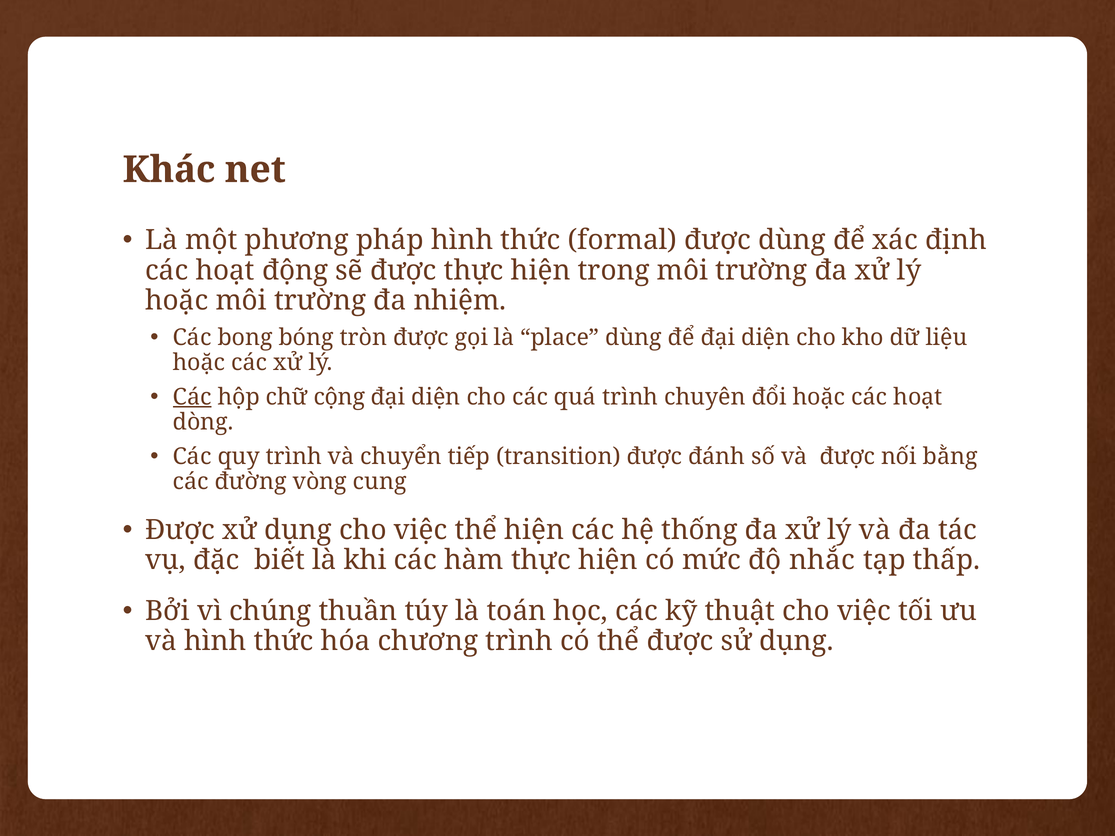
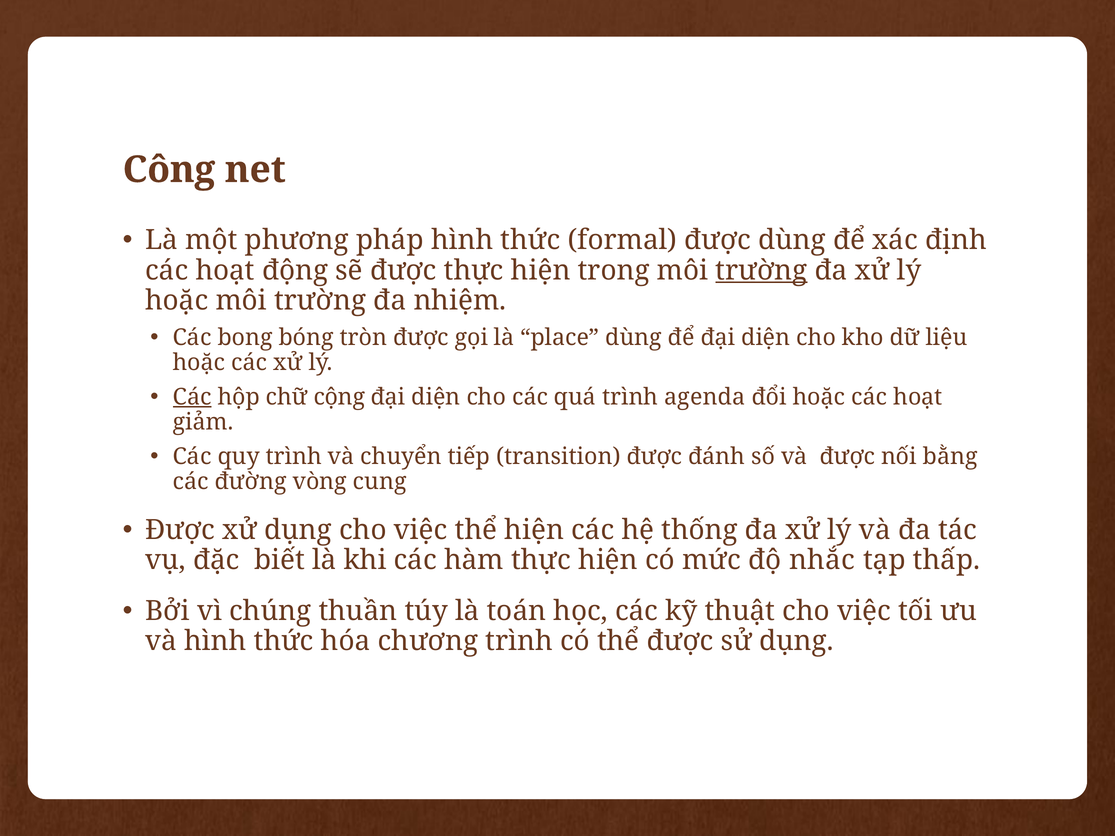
Khác: Khác -> Công (169, 170)
trường underline: none -> present (761, 270)
chuyên: chuyên -> agenda (705, 397)
dòng: dòng -> giảm (203, 422)
